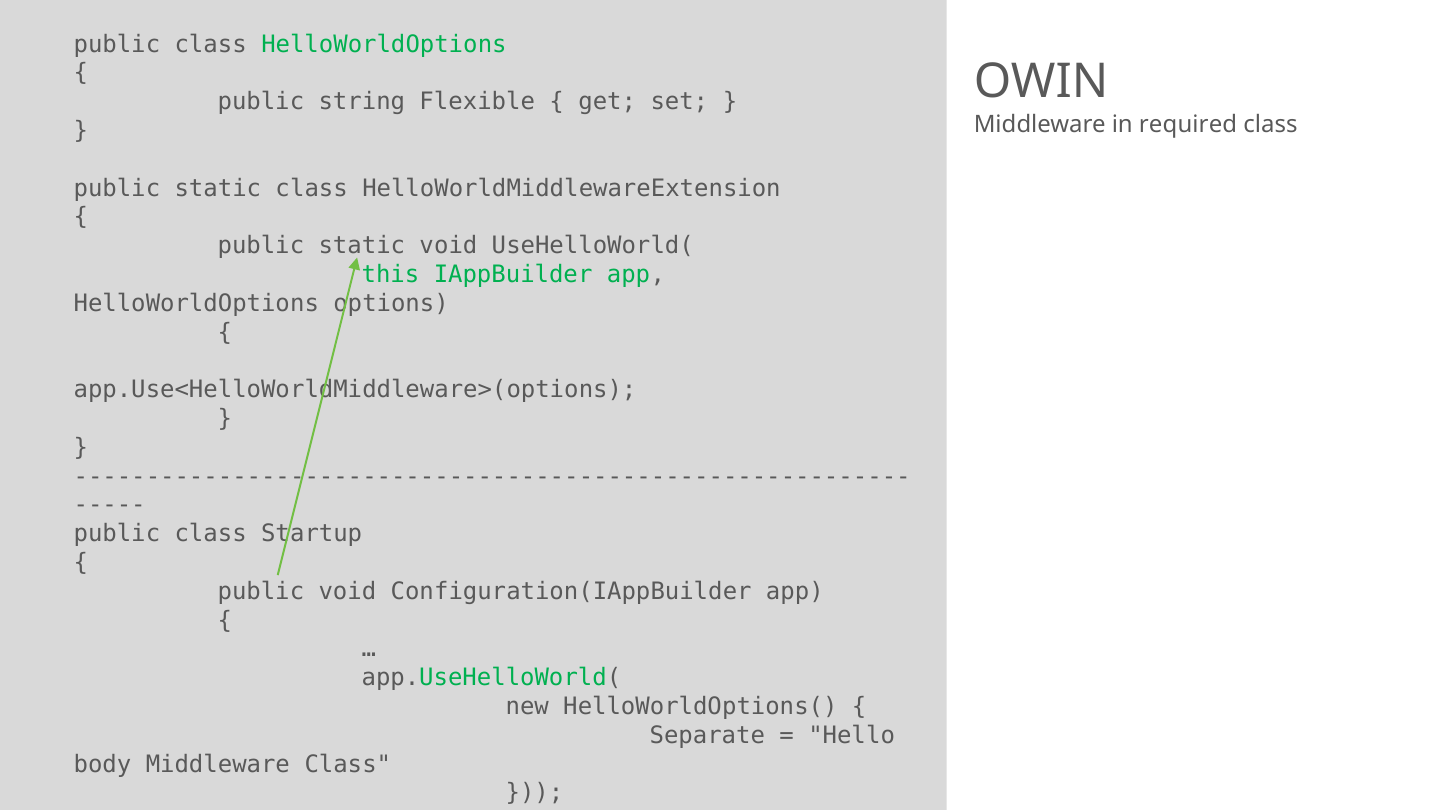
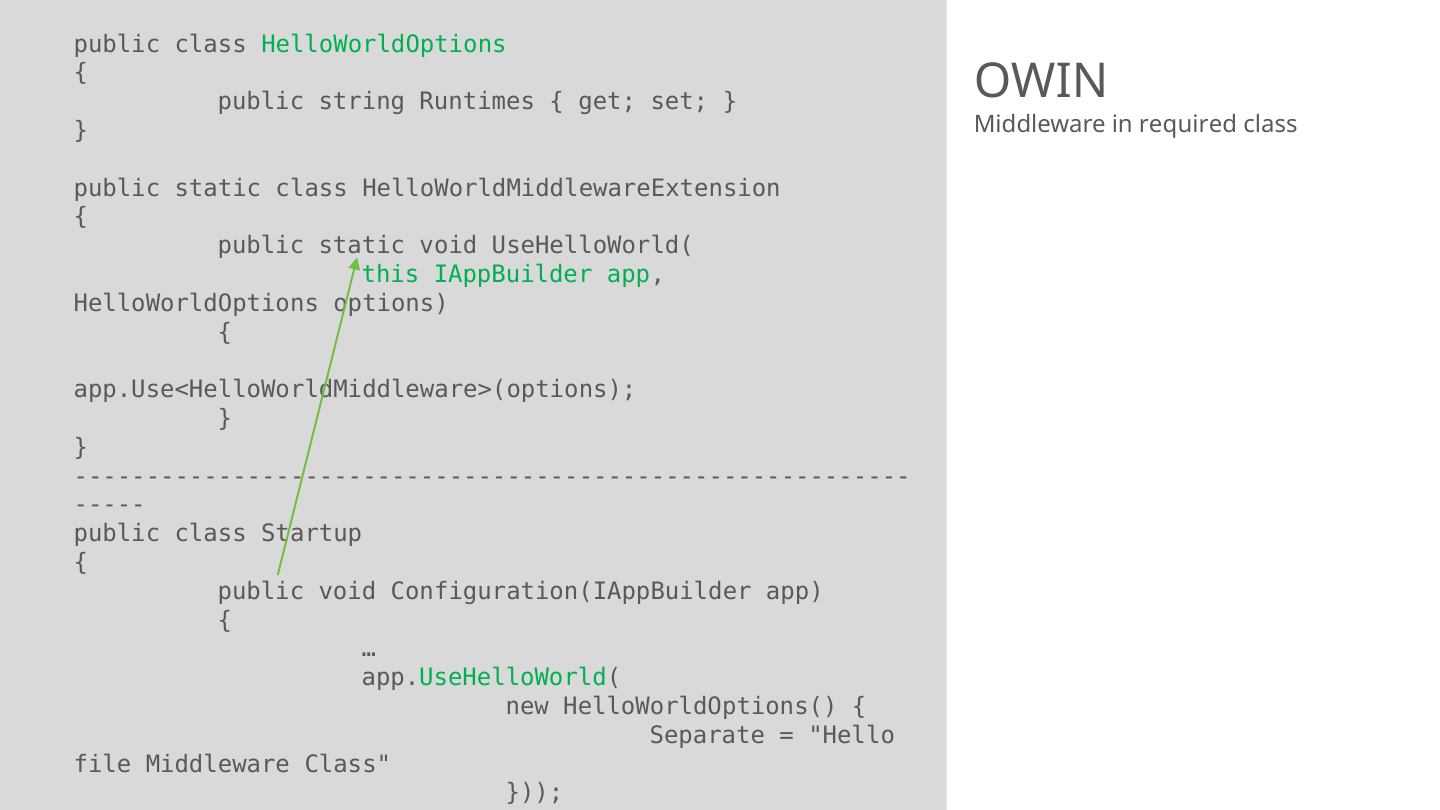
Flexible: Flexible -> Runtimes (477, 102)
body: body -> file (102, 764)
